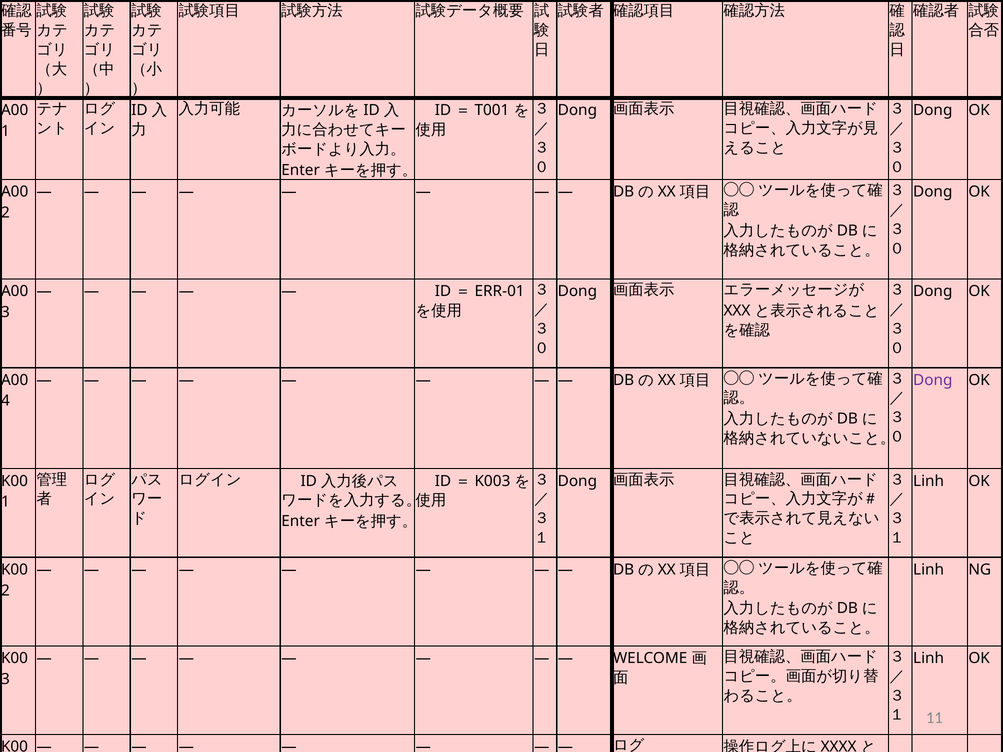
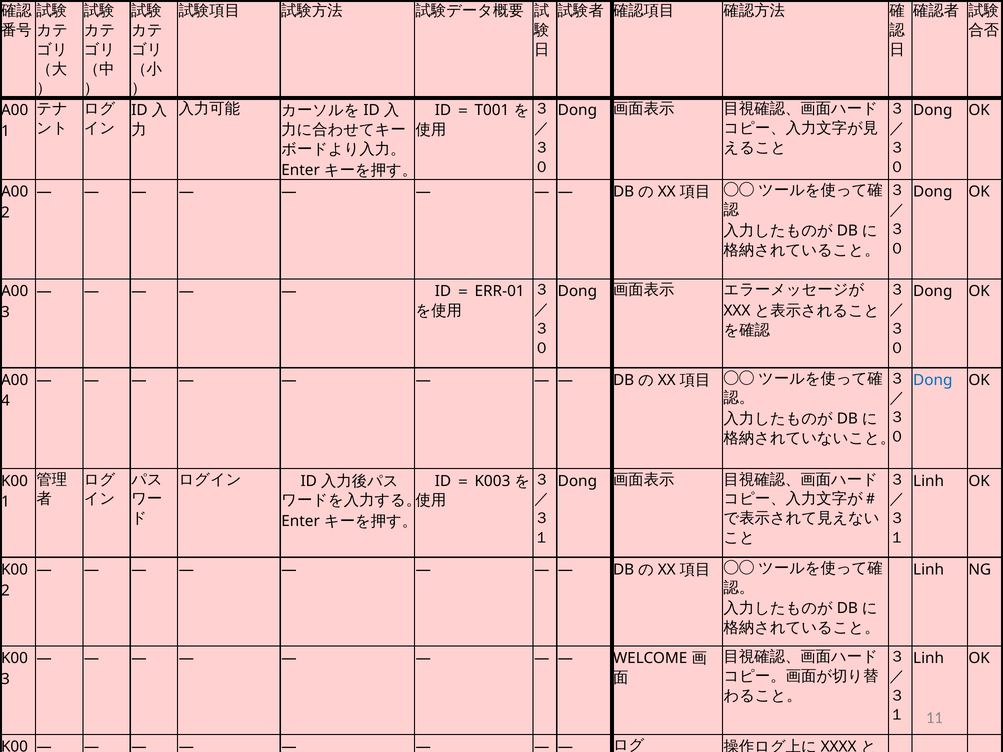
Dong colour: purple -> blue (933, 380)
